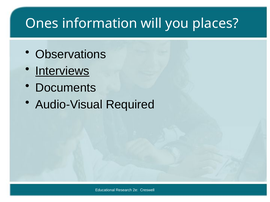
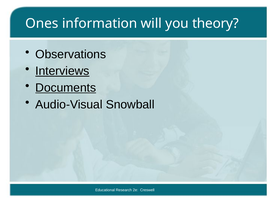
places: places -> theory (216, 23)
Documents underline: none -> present (66, 88)
Required: Required -> Snowball (130, 105)
